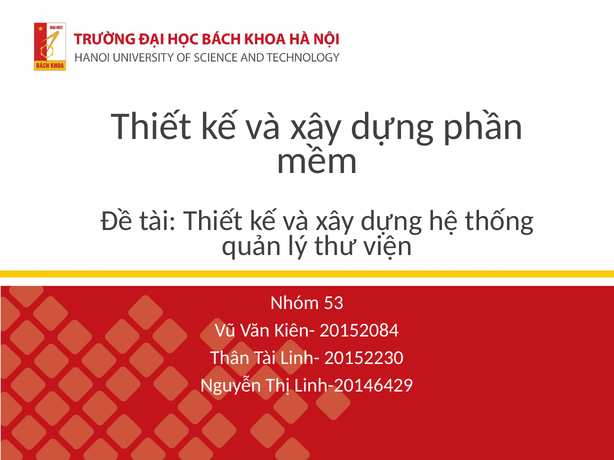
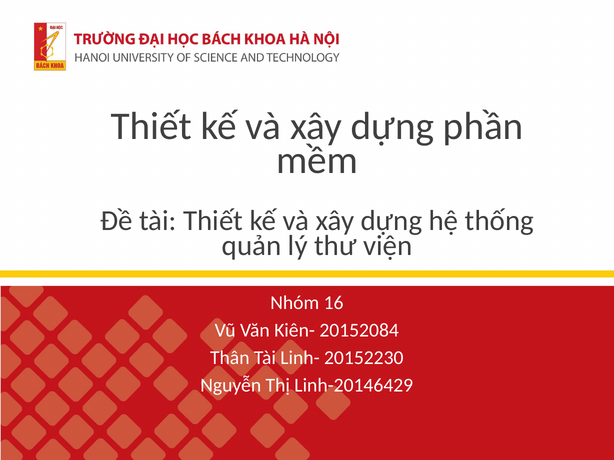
53: 53 -> 16 (334, 303)
